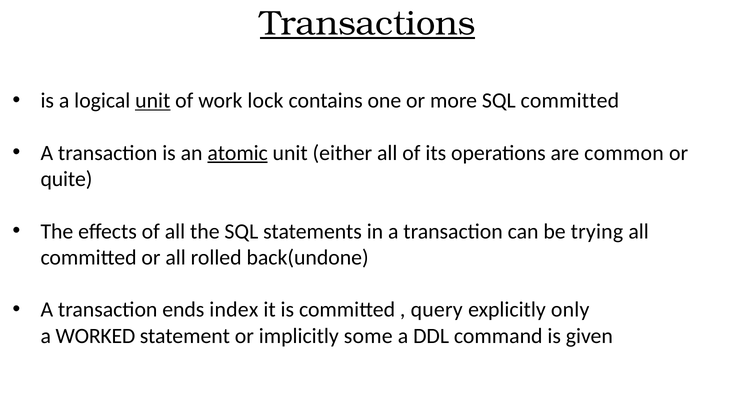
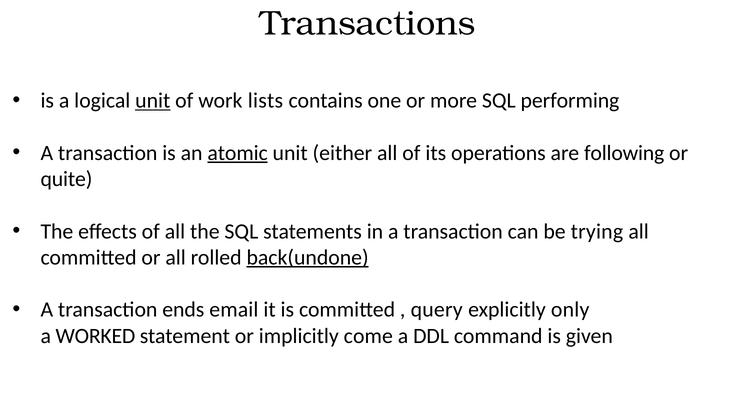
Transactions underline: present -> none (368, 23)
lock: lock -> lists (265, 101)
SQL committed: committed -> performing (570, 101)
common: common -> following (624, 153)
back(undone underline: none -> present (308, 258)
index: index -> email (234, 310)
some: some -> come (368, 336)
